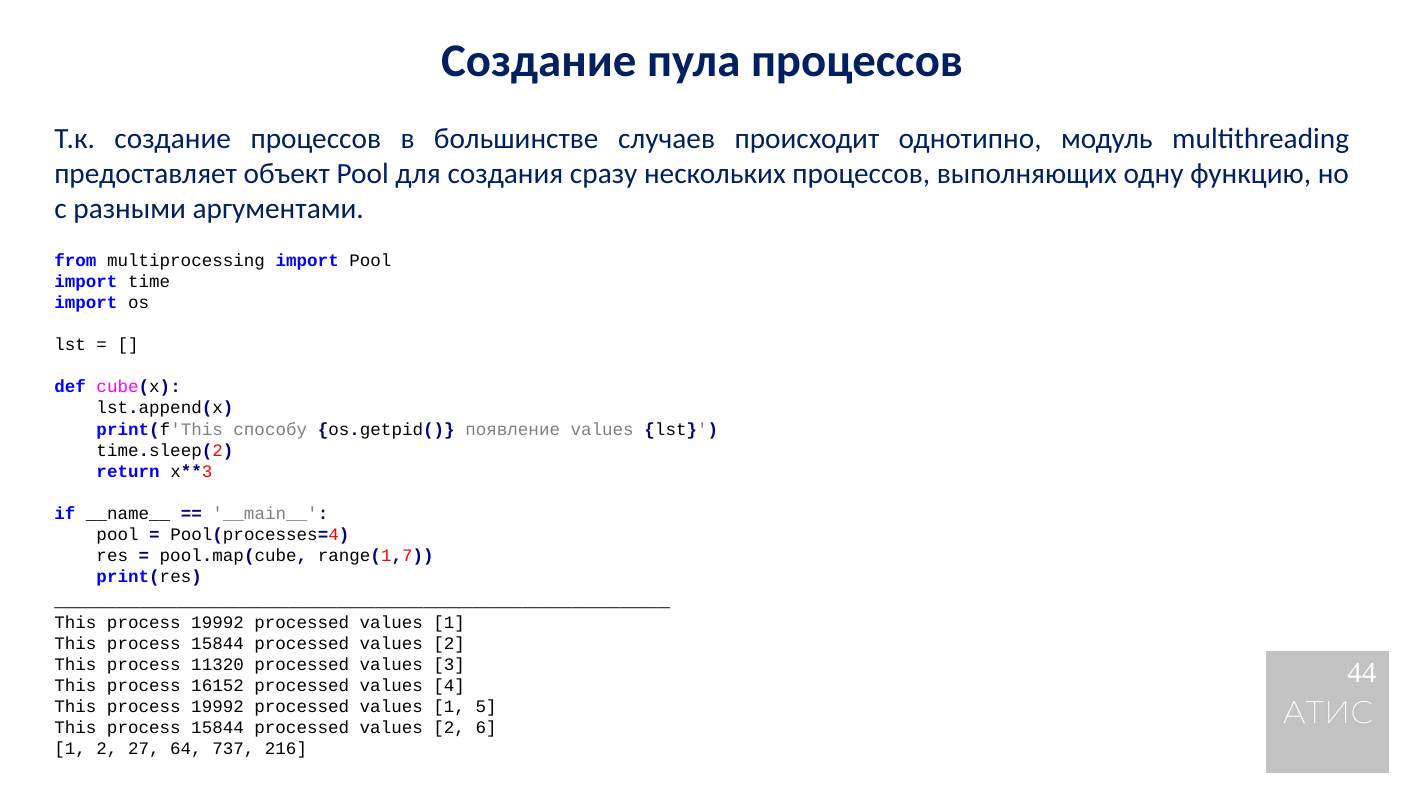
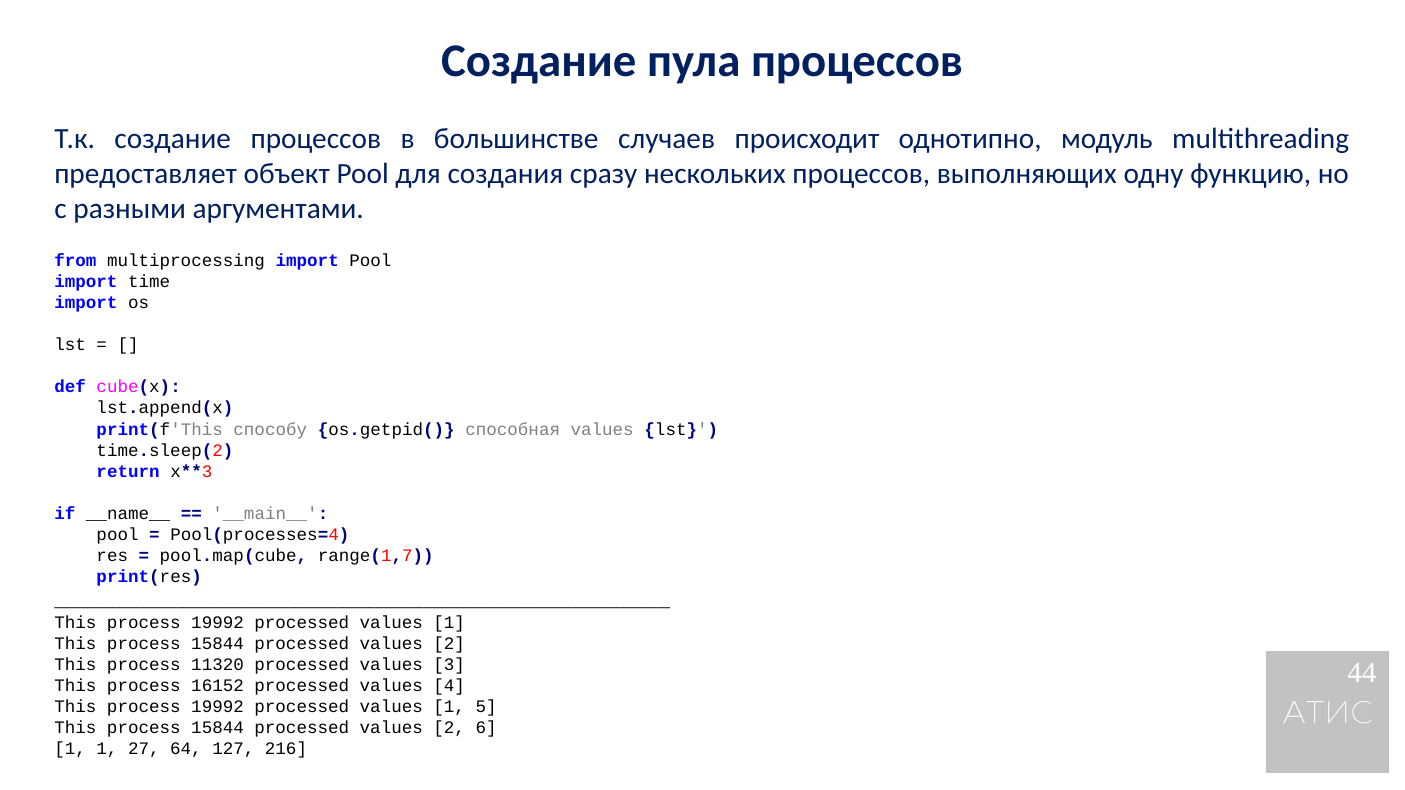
появление: появление -> способная (513, 429)
1 2: 2 -> 1 (107, 749)
737: 737 -> 127 (233, 749)
